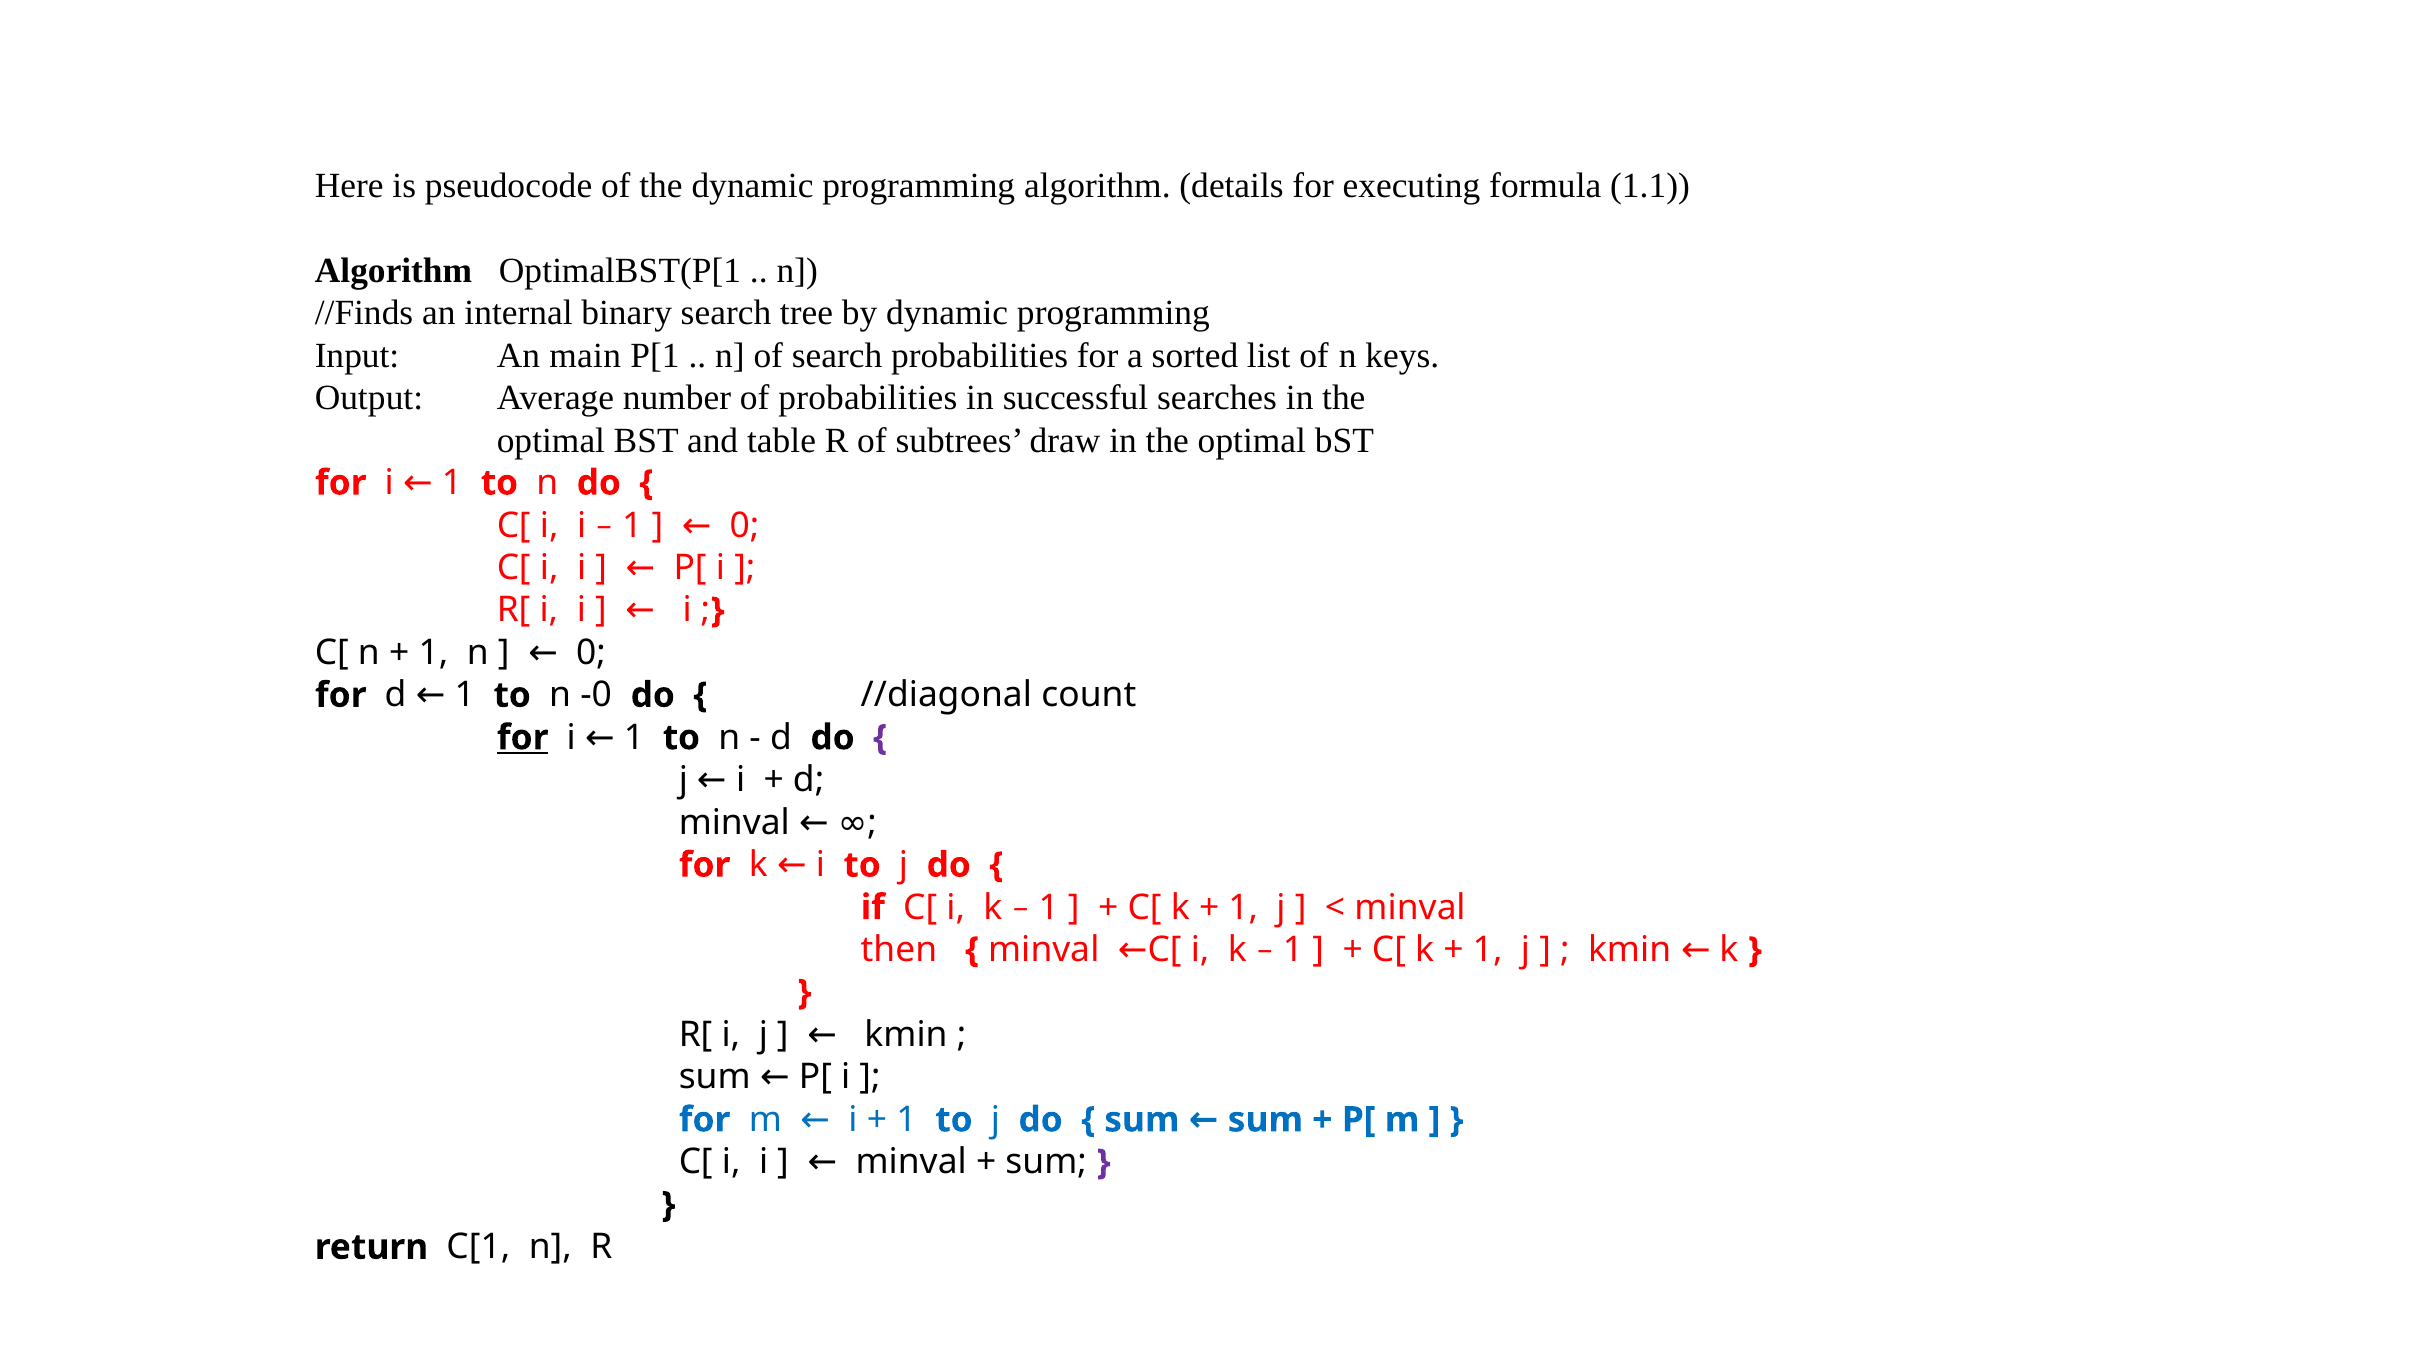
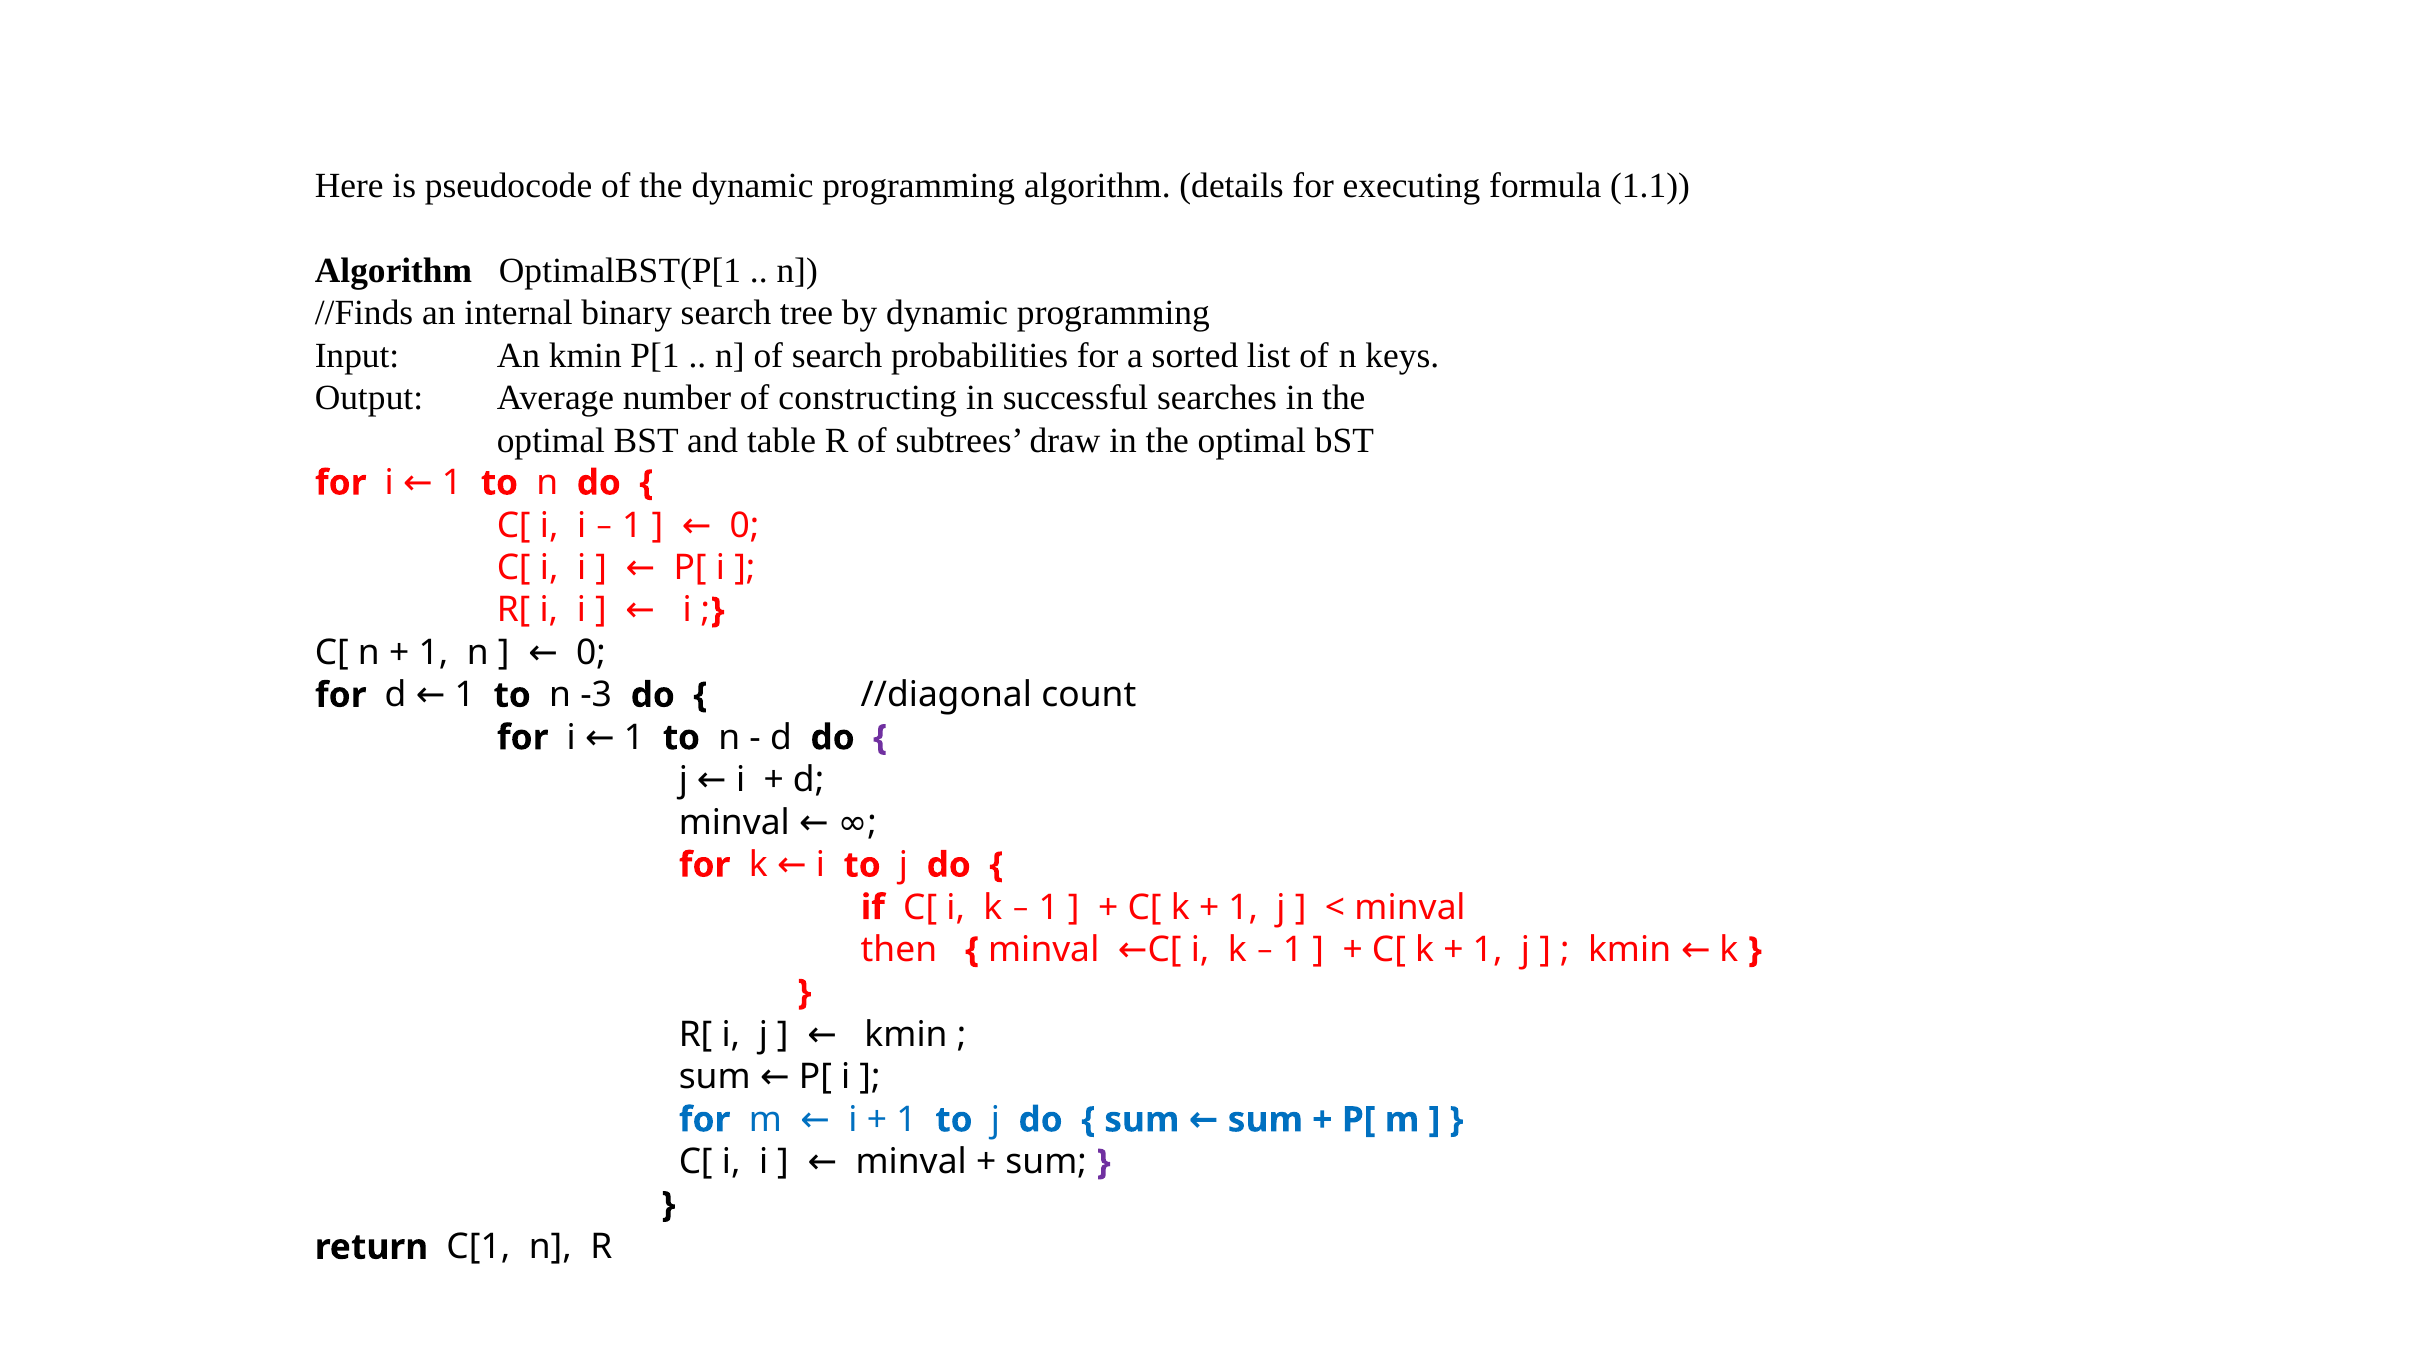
An main: main -> kmin (585, 356)
of probabilities: probabilities -> constructing (868, 398)
-0: -0 -> -3 (596, 695)
for underline: present -> none (523, 738)
